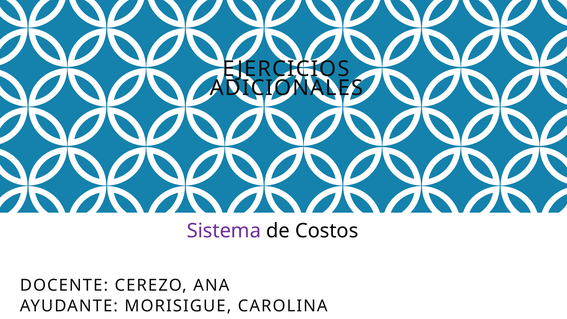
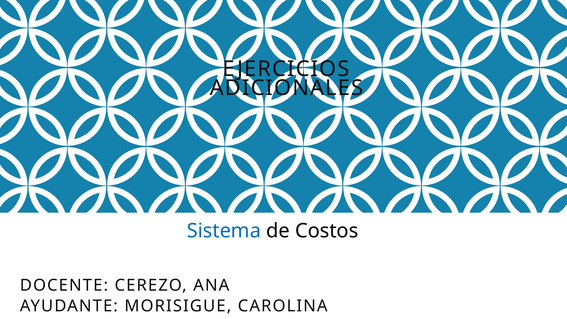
Sistema colour: purple -> blue (224, 231)
